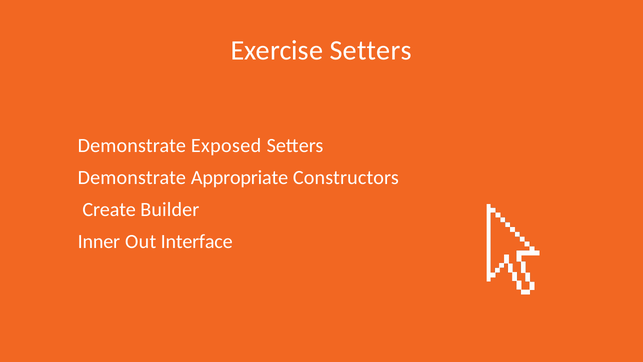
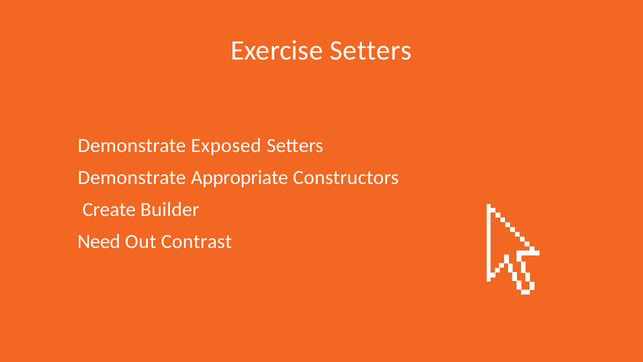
Inner: Inner -> Need (99, 242)
Interface: Interface -> Contrast (196, 242)
